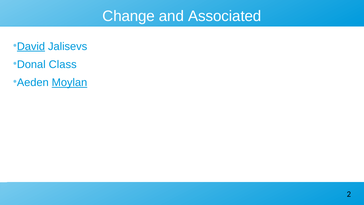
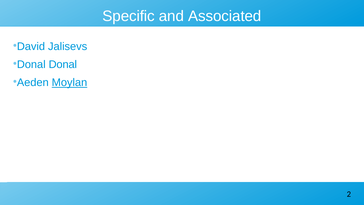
Change: Change -> Specific (129, 16)
David underline: present -> none (31, 46)
Donal Class: Class -> Donal (63, 64)
